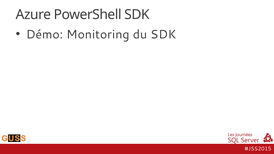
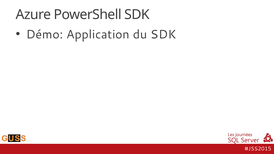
Monitoring: Monitoring -> Application (98, 34)
